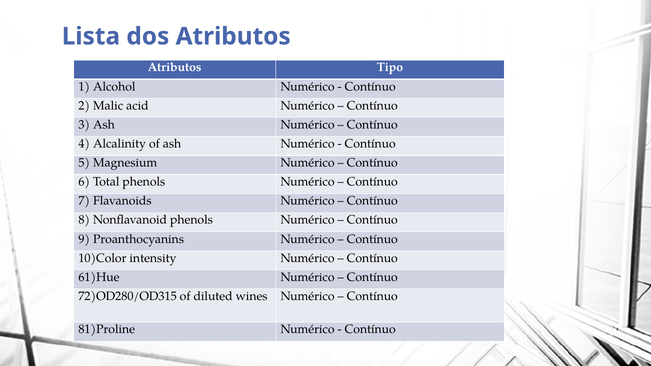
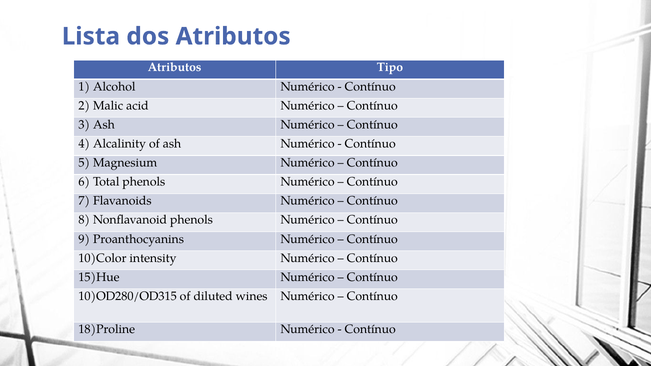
61)Hue: 61)Hue -> 15)Hue (99, 277)
72)OD280/OD315: 72)OD280/OD315 -> 10)OD280/OD315 (128, 296)
81)Proline: 81)Proline -> 18)Proline (107, 330)
